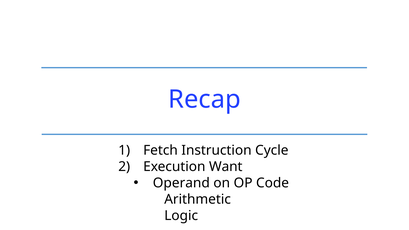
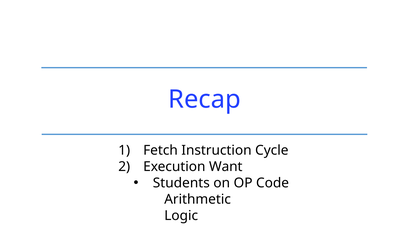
Operand: Operand -> Students (181, 183)
